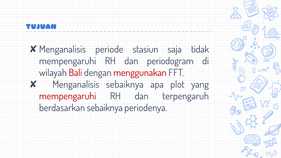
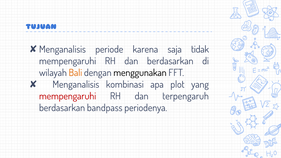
stasiun: stasiun -> karena (145, 49)
dan periodogram: periodogram -> berdasarkan (170, 61)
Bali colour: red -> orange (75, 73)
menggunakan colour: red -> black (140, 73)
Menganalisis sebaiknya: sebaiknya -> kombinasi (125, 84)
berdasarkan sebaiknya: sebaiknya -> bandpass (105, 108)
